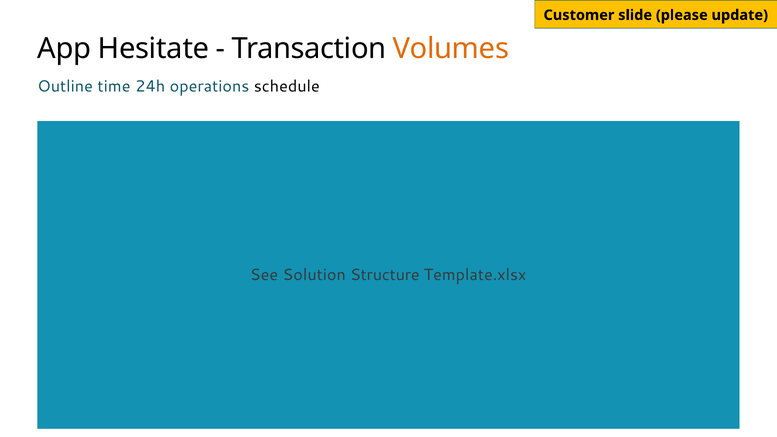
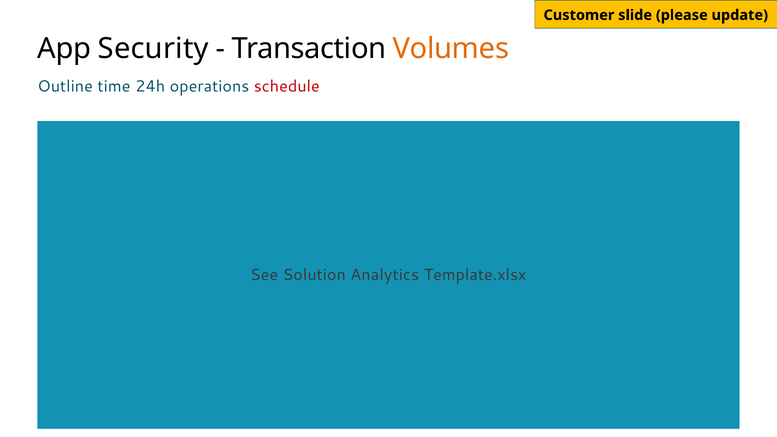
Hesitate: Hesitate -> Security (153, 49)
schedule colour: black -> red (287, 87)
Structure: Structure -> Analytics (385, 275)
